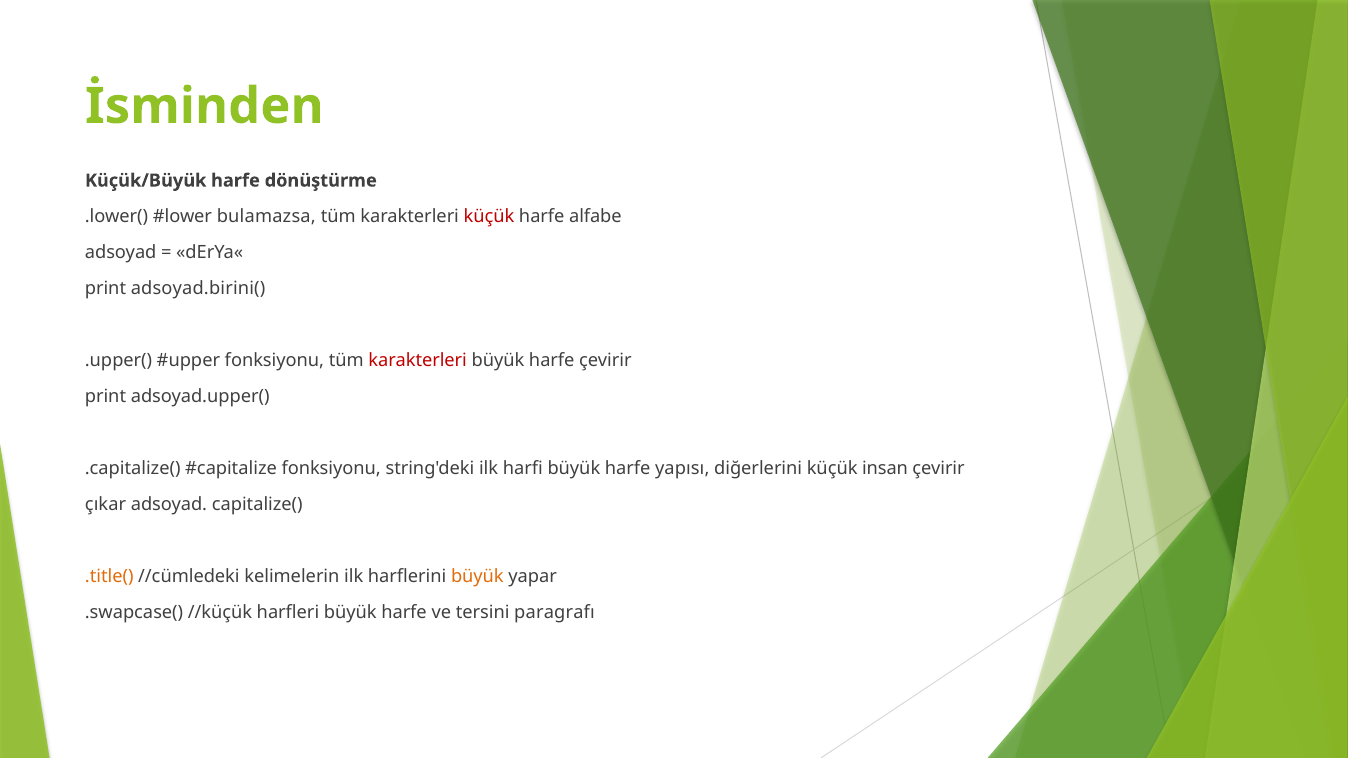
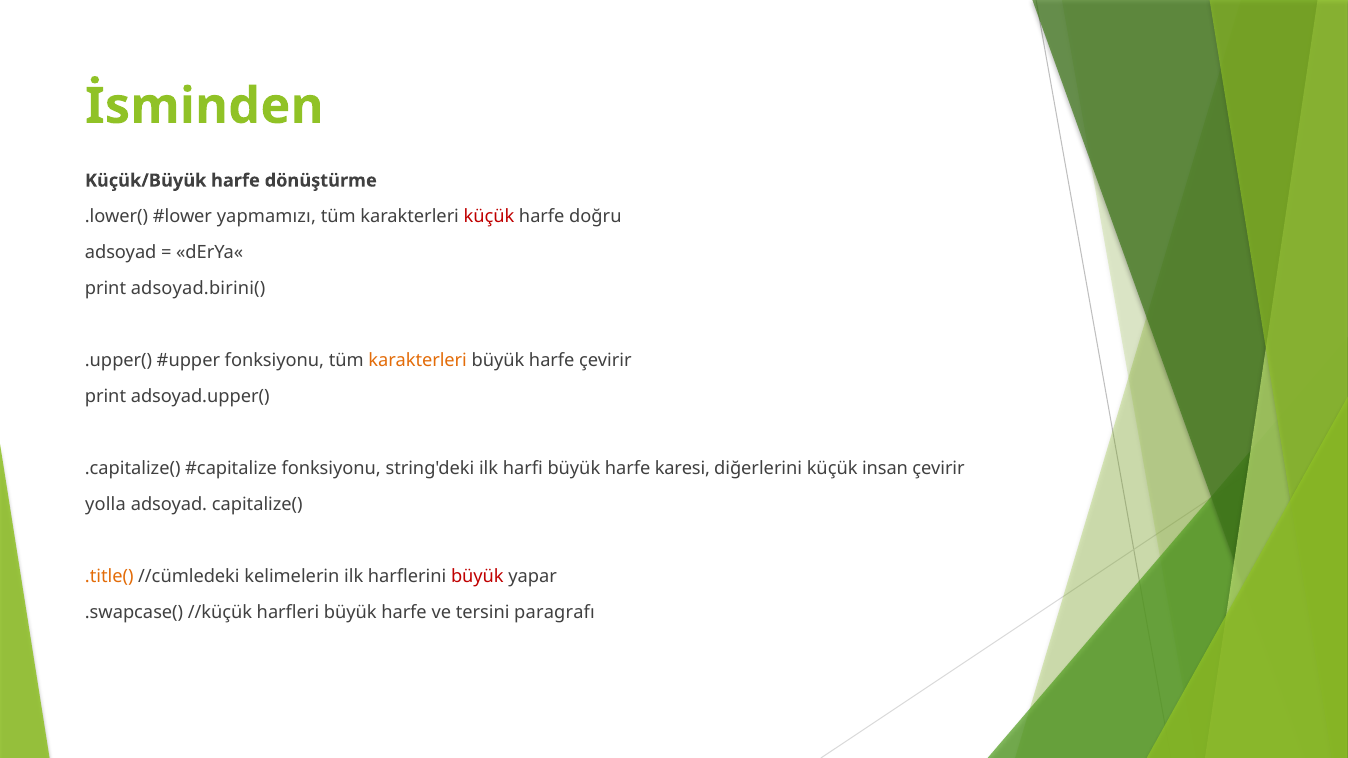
bulamazsa: bulamazsa -> yapmamızı (266, 217)
alfabe: alfabe -> doğru (595, 217)
karakterleri colour: red -> orange (418, 361)
yapısı: yapısı -> karesi (682, 468)
çıkar: çıkar -> yolla (105, 504)
büyük colour: orange -> red (477, 576)
